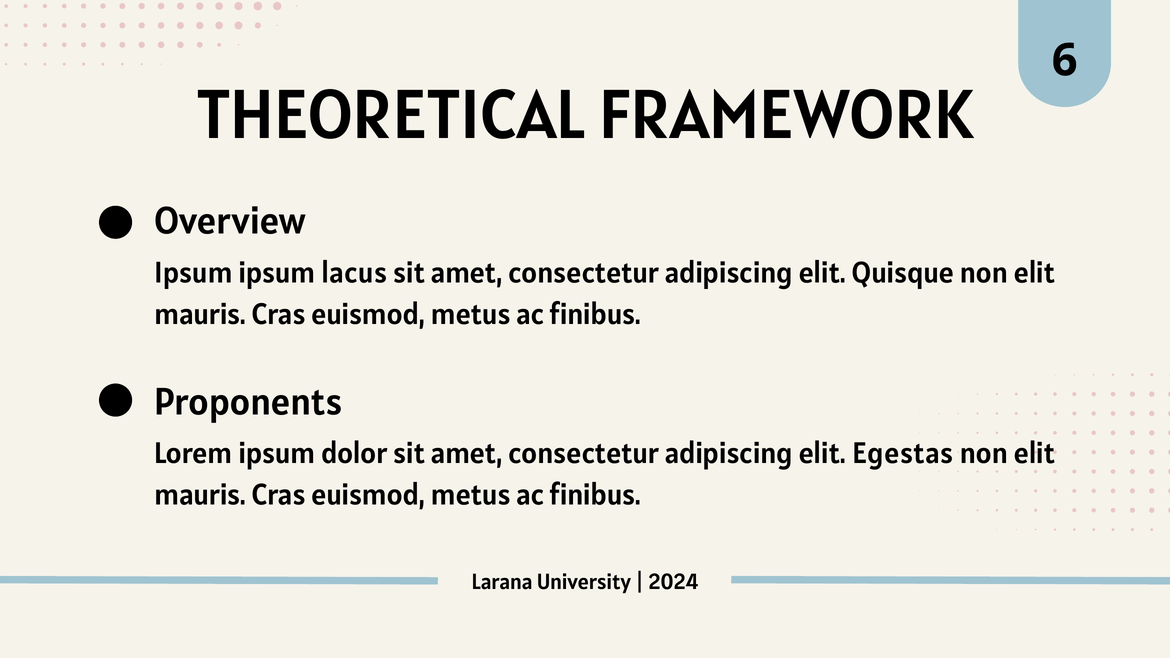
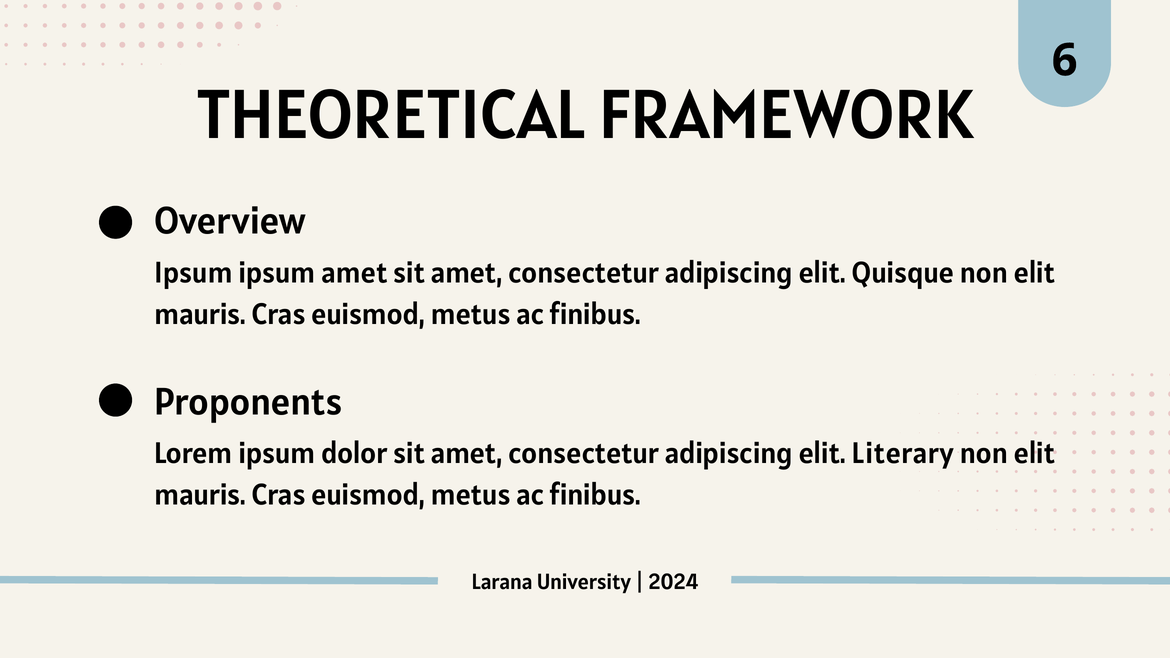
ipsum lacus: lacus -> amet (354, 273)
Egestas: Egestas -> Literary (903, 454)
